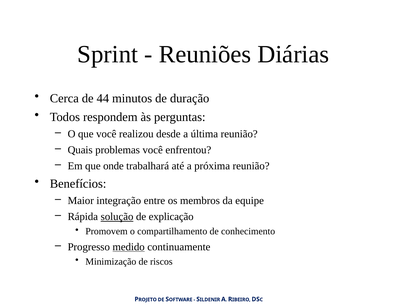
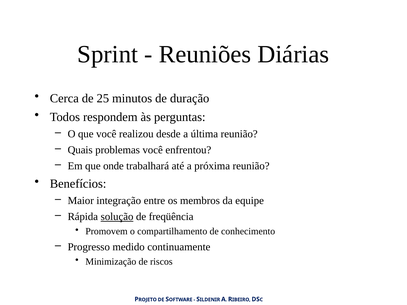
44: 44 -> 25 (103, 99)
explicação: explicação -> freqüência (171, 217)
medido underline: present -> none (129, 247)
